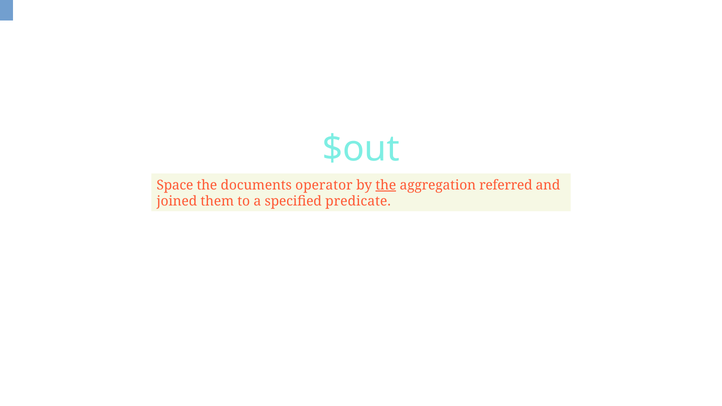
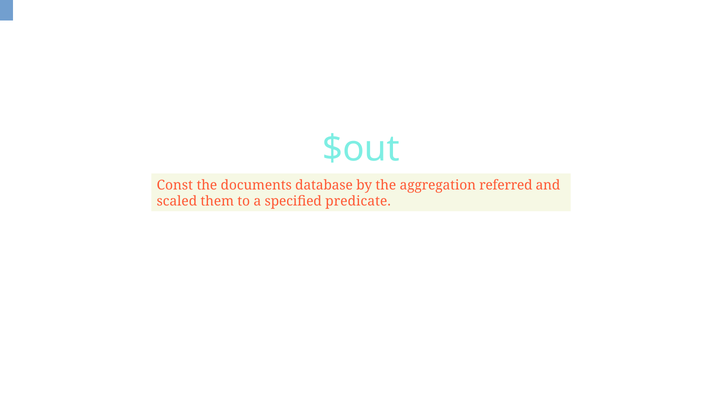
Space: Space -> Const (175, 185)
operator: operator -> database (324, 185)
the underline: present -> none (386, 185)
joined: joined -> scaled (177, 201)
